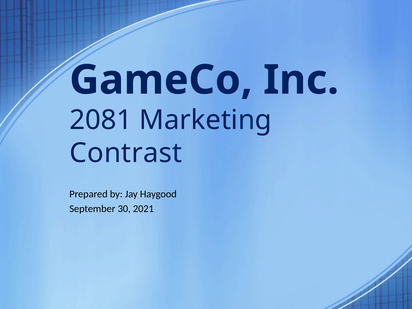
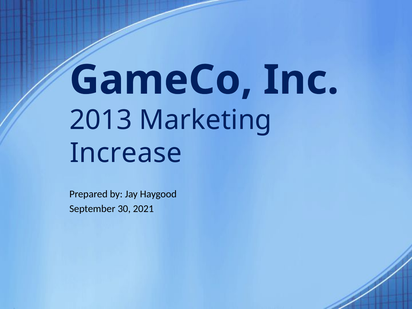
2081: 2081 -> 2013 (101, 120)
Contrast: Contrast -> Increase (126, 153)
